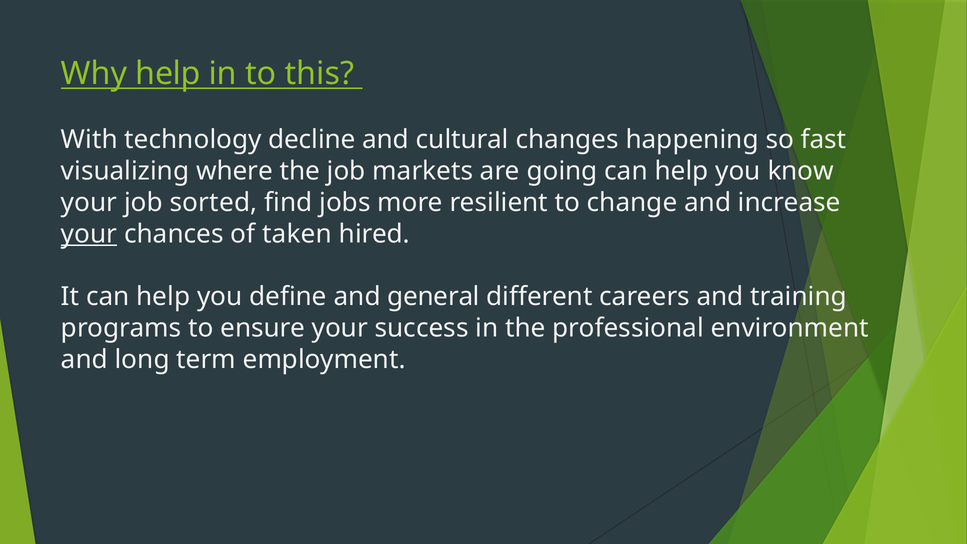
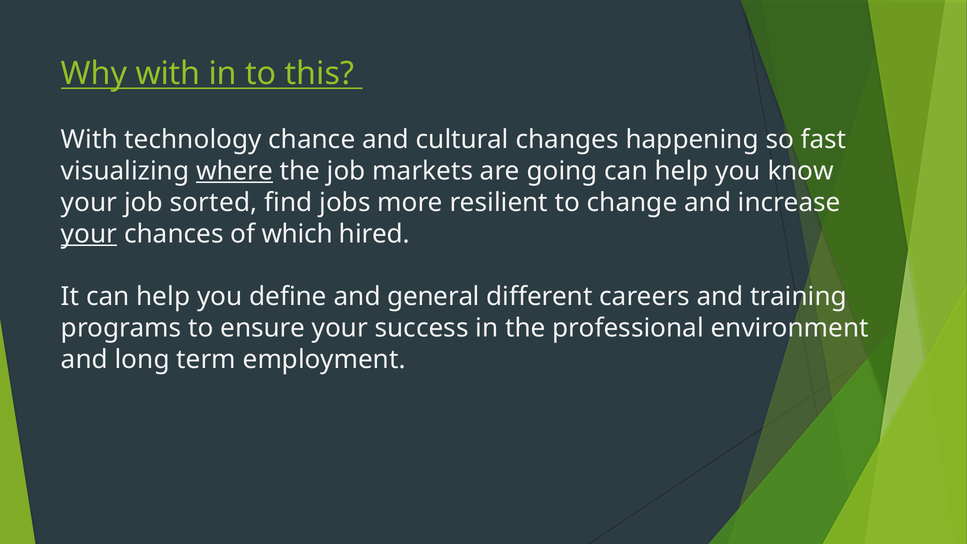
Why help: help -> with (168, 74)
decline: decline -> chance (312, 140)
where underline: none -> present (234, 171)
taken: taken -> which (297, 234)
